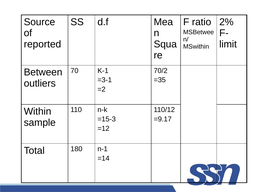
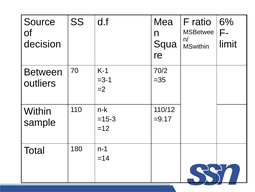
2%: 2% -> 6% (226, 22)
reported: reported -> decision (42, 44)
